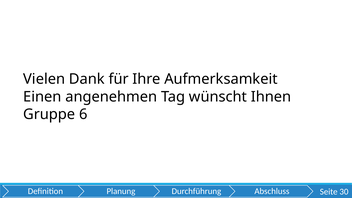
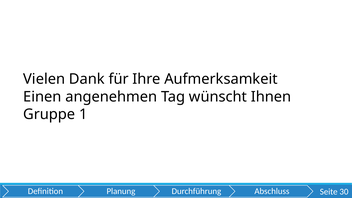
6: 6 -> 1 (83, 114)
